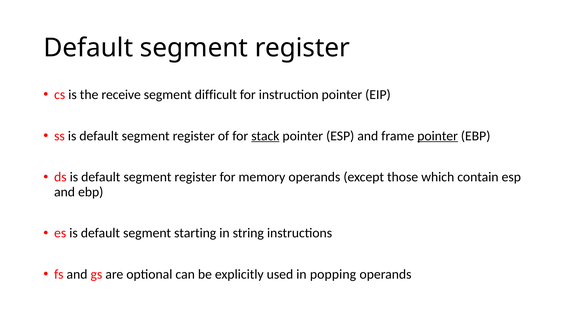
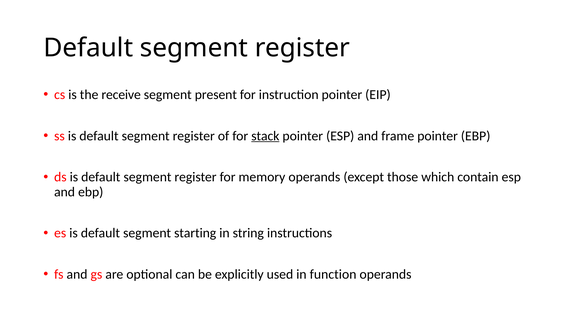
difficult: difficult -> present (216, 95)
pointer underline: present -> none (438, 136)
popping: popping -> function (333, 275)
